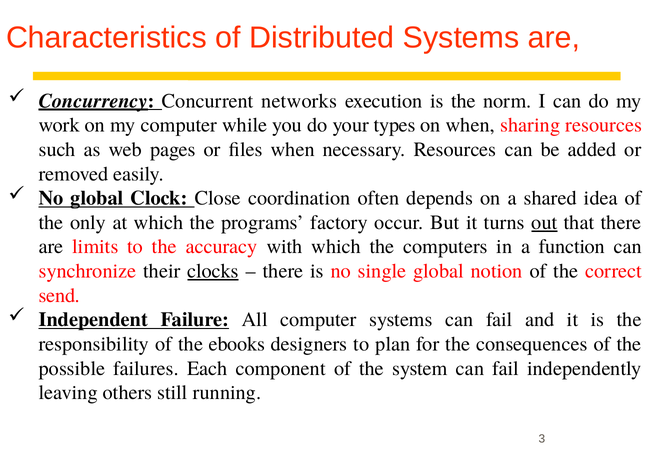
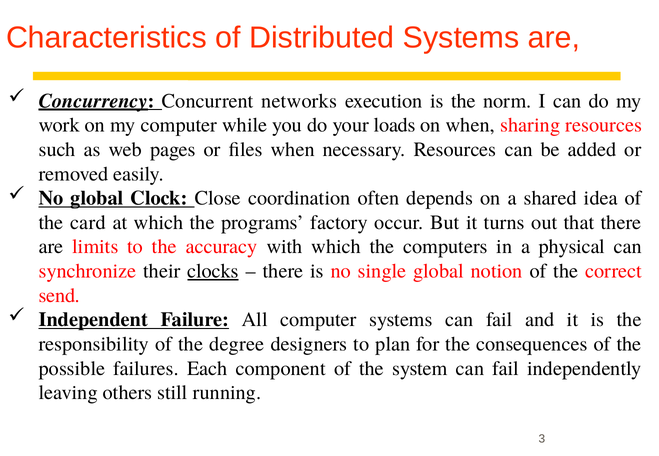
types: types -> loads (395, 125)
only: only -> card (88, 223)
out underline: present -> none (544, 223)
function: function -> physical (572, 247)
ebooks: ebooks -> degree (237, 344)
